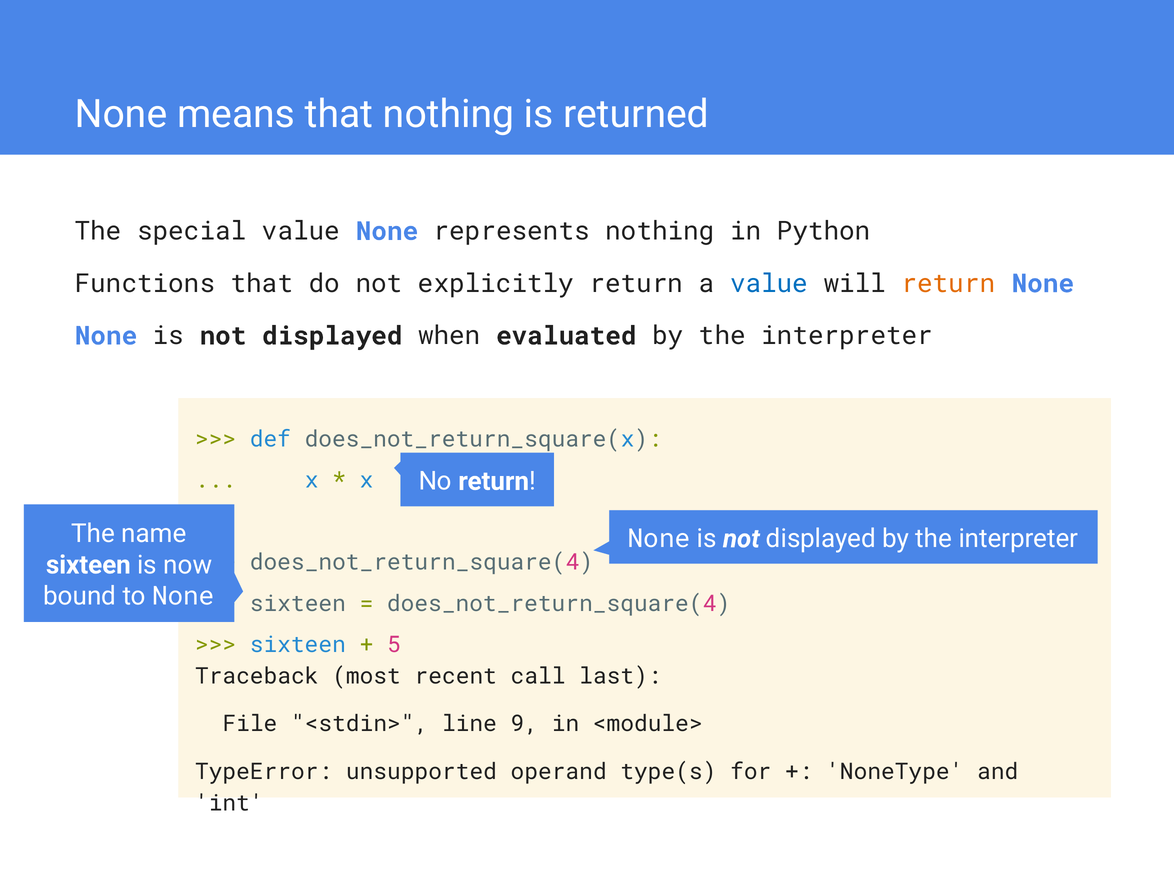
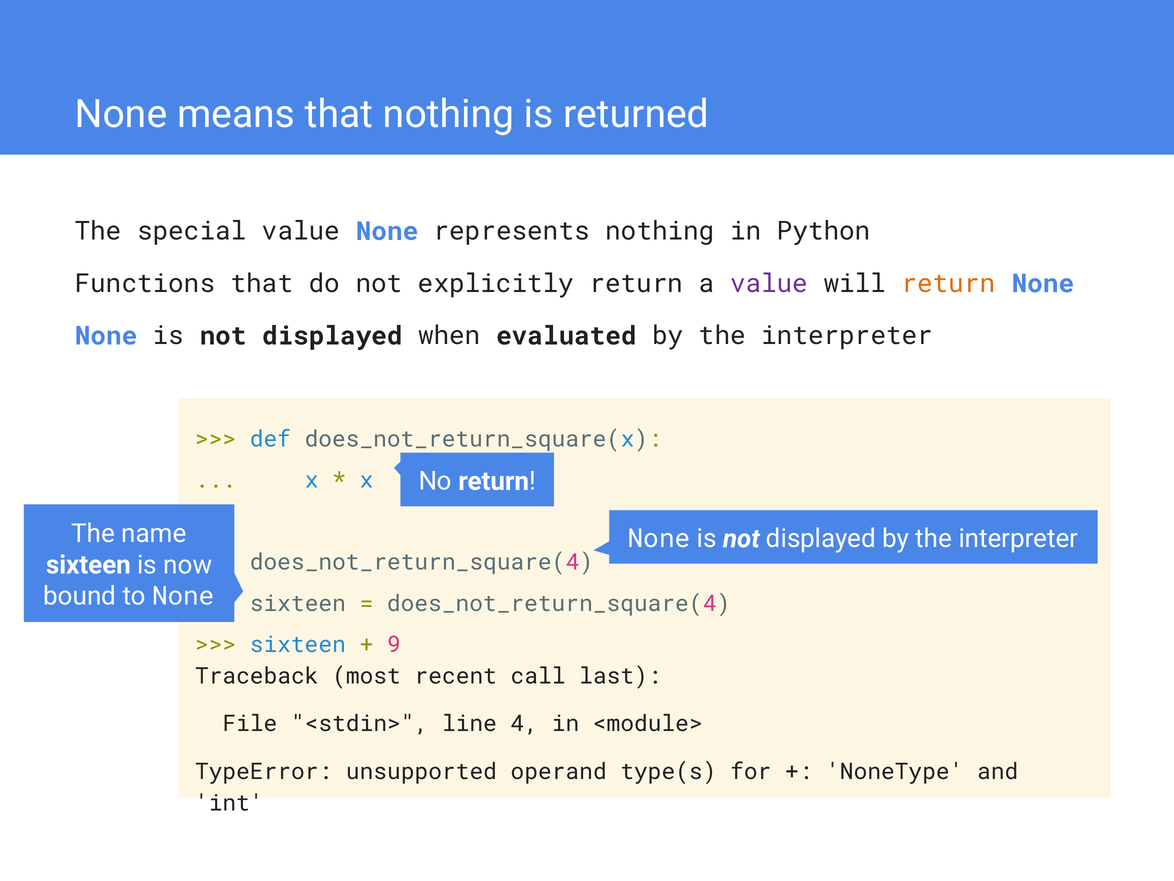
value colour: blue -> purple (769, 283)
5: 5 -> 9 (394, 644)
9: 9 -> 4 (524, 724)
